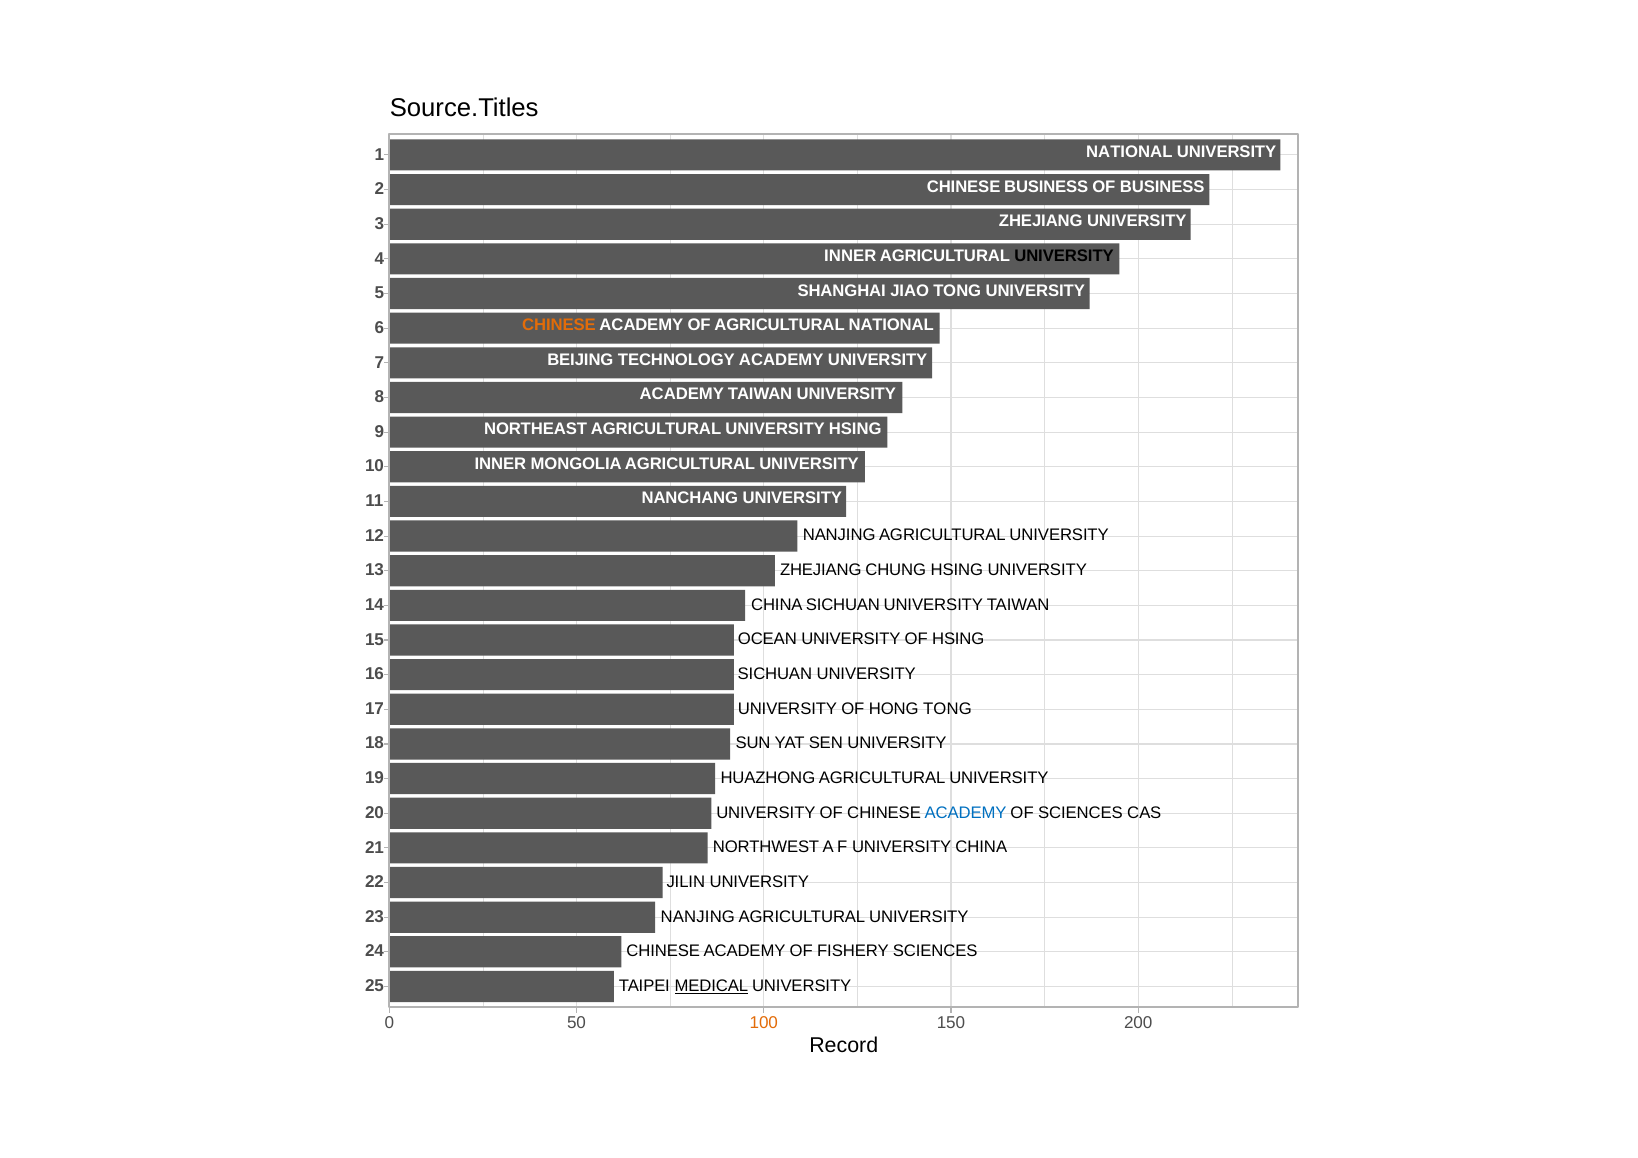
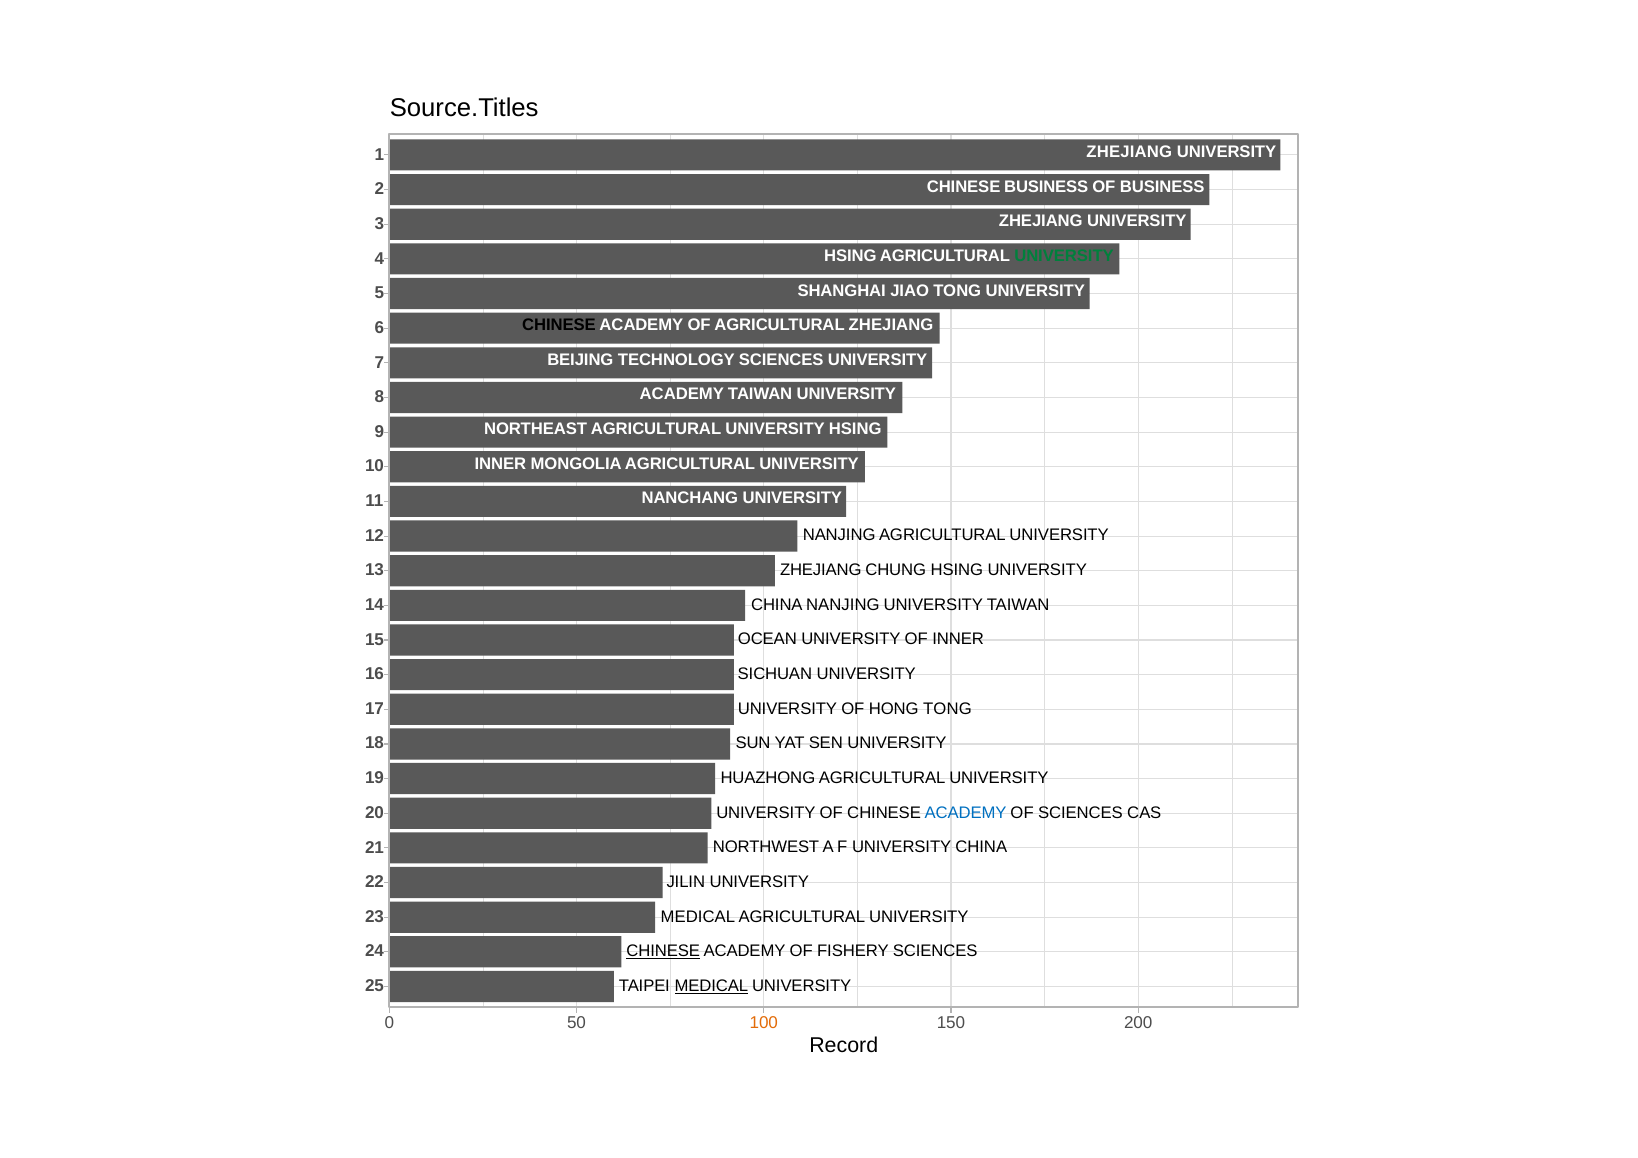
NATIONAL: NATIONAL -> ZHEJIANG (1129, 152)
INNER: INNER -> HSING (850, 256)
UNIVERSITY colour: black -> green (1064, 256)
CHINESE colour: orange -> black (559, 325)
AGRICULTURAL NATIONAL: NATIONAL -> ZHEJIANG (891, 325)
TECHNOLOGY ACADEMY: ACADEMY -> SCIENCES (781, 360)
CHINA SICHUAN: SICHUAN -> NANJING (843, 605)
OF HSING: HSING -> INNER (958, 639)
NANJING: NANJING -> MEDICAL (698, 916)
CHINESE underline: none -> present (663, 951)
